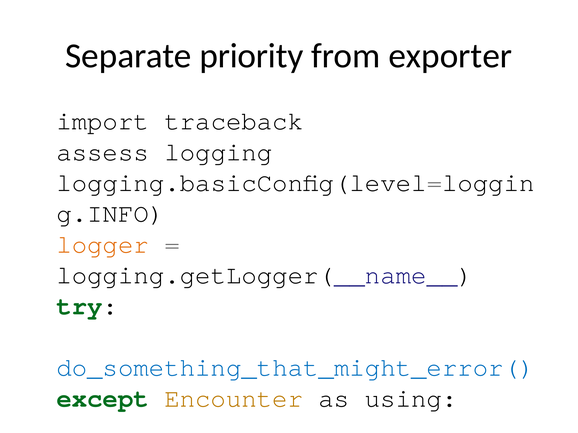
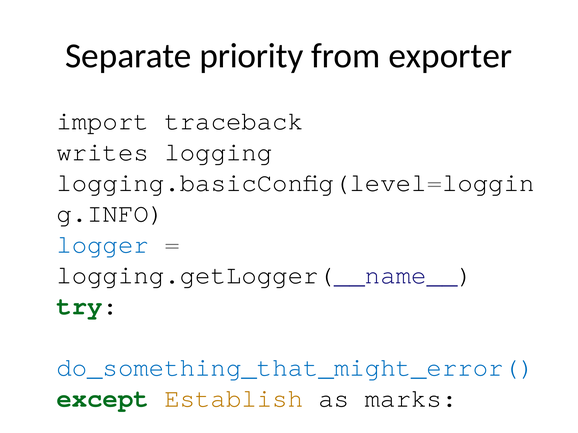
assess: assess -> writes (103, 152)
logger colour: orange -> blue (103, 245)
Encounter: Encounter -> Establish (234, 399)
using: using -> marks (411, 399)
